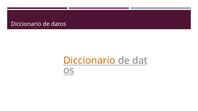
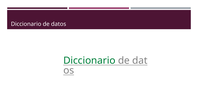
Diccionario colour: orange -> green (89, 61)
